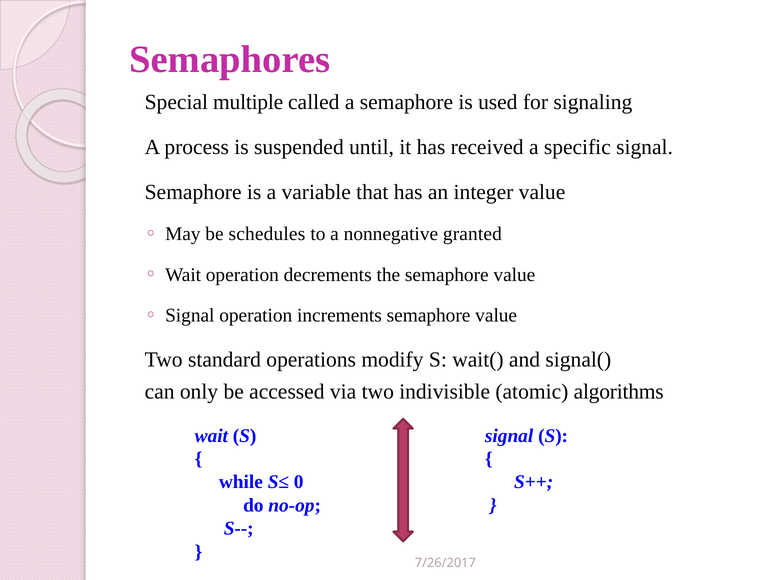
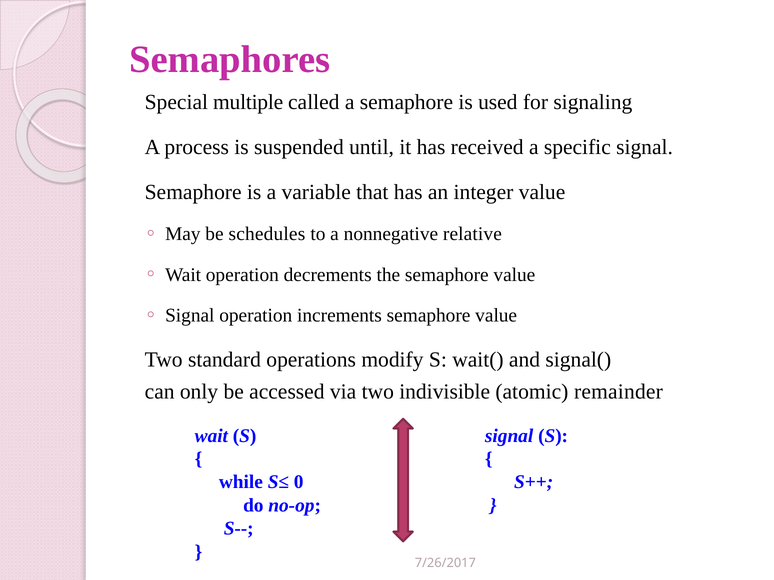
granted: granted -> relative (472, 234)
algorithms: algorithms -> remainder (618, 392)
